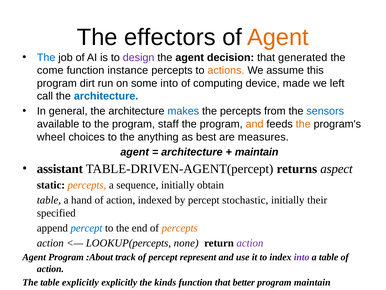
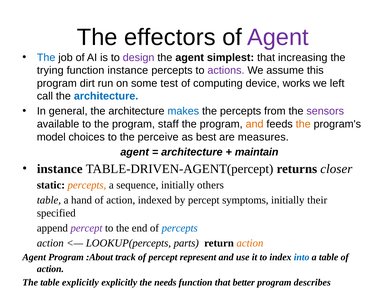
Agent colour: orange -> purple (278, 37)
decision: decision -> simplest (231, 57)
generated: generated -> increasing (303, 57)
come: come -> trying (50, 70)
actions colour: orange -> purple (226, 70)
some into: into -> test (169, 83)
made: made -> works (296, 83)
sensors colour: blue -> purple (325, 111)
wheel: wheel -> model (51, 137)
anything: anything -> perceive (158, 137)
assistant: assistant -> instance (60, 169)
aspect: aspect -> closer (336, 169)
obtain: obtain -> others (210, 185)
stochastic: stochastic -> symptoms (245, 200)
percept colour: blue -> purple (86, 228)
percepts colour: orange -> blue (180, 228)
none: none -> parts (186, 243)
action colour: purple -> orange (250, 243)
into colour: purple -> blue (302, 257)
kinds: kinds -> needs (165, 282)
program maintain: maintain -> describes (312, 282)
